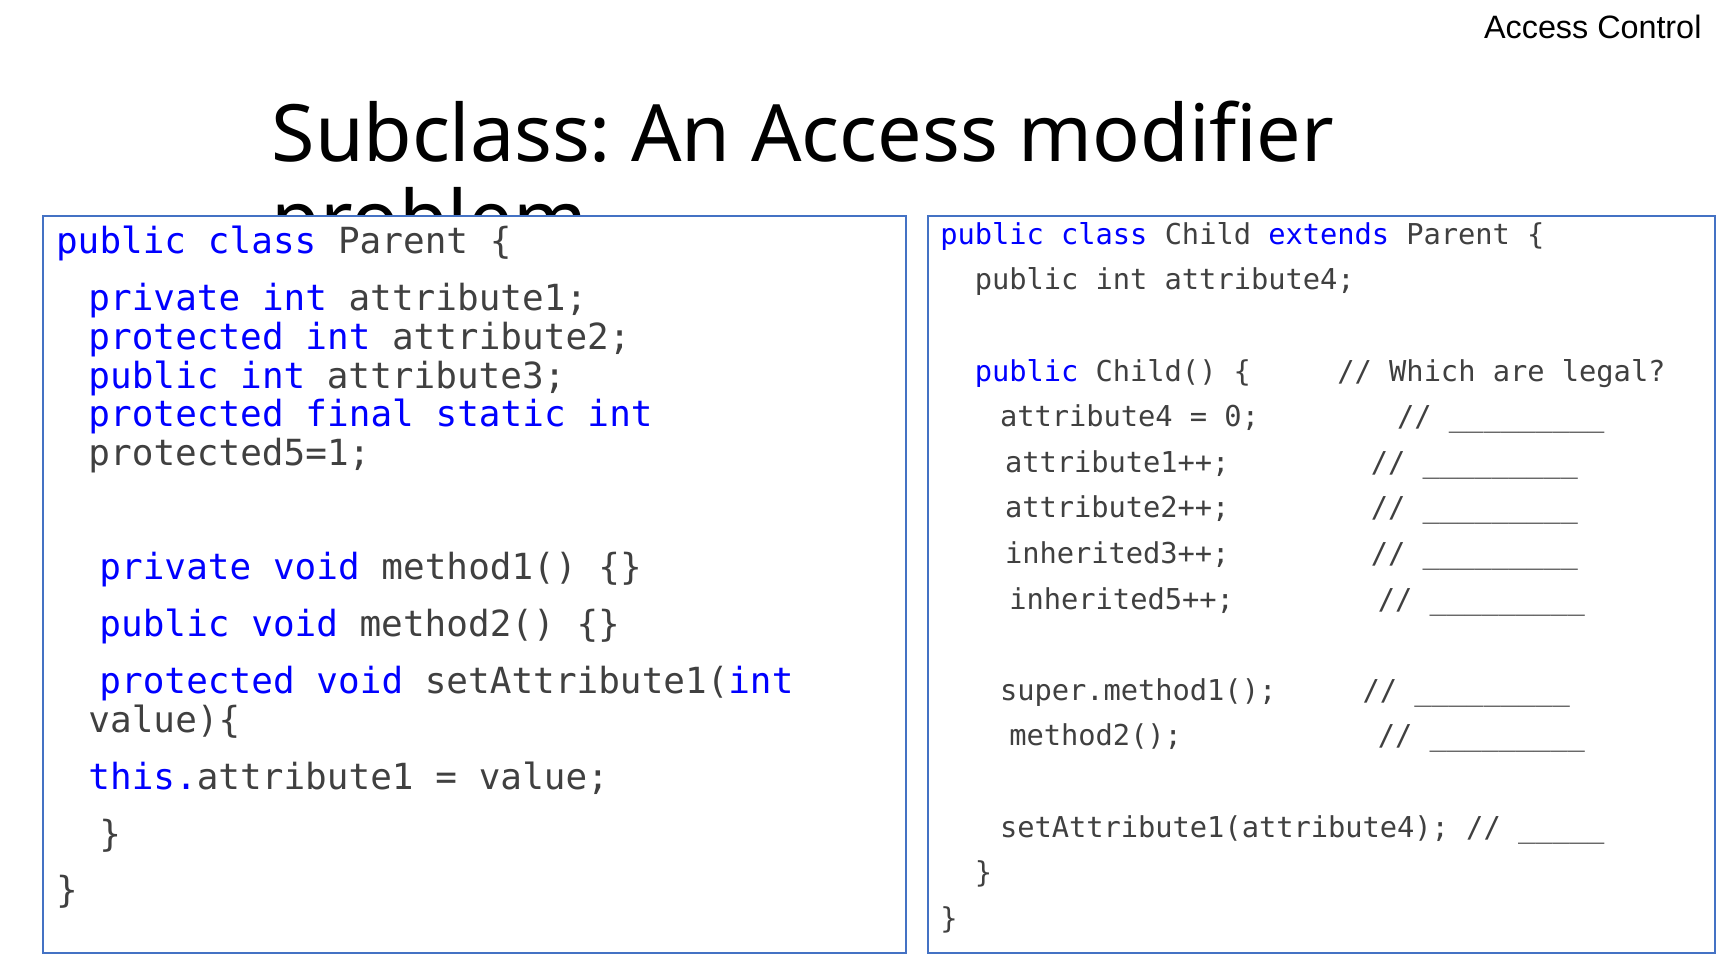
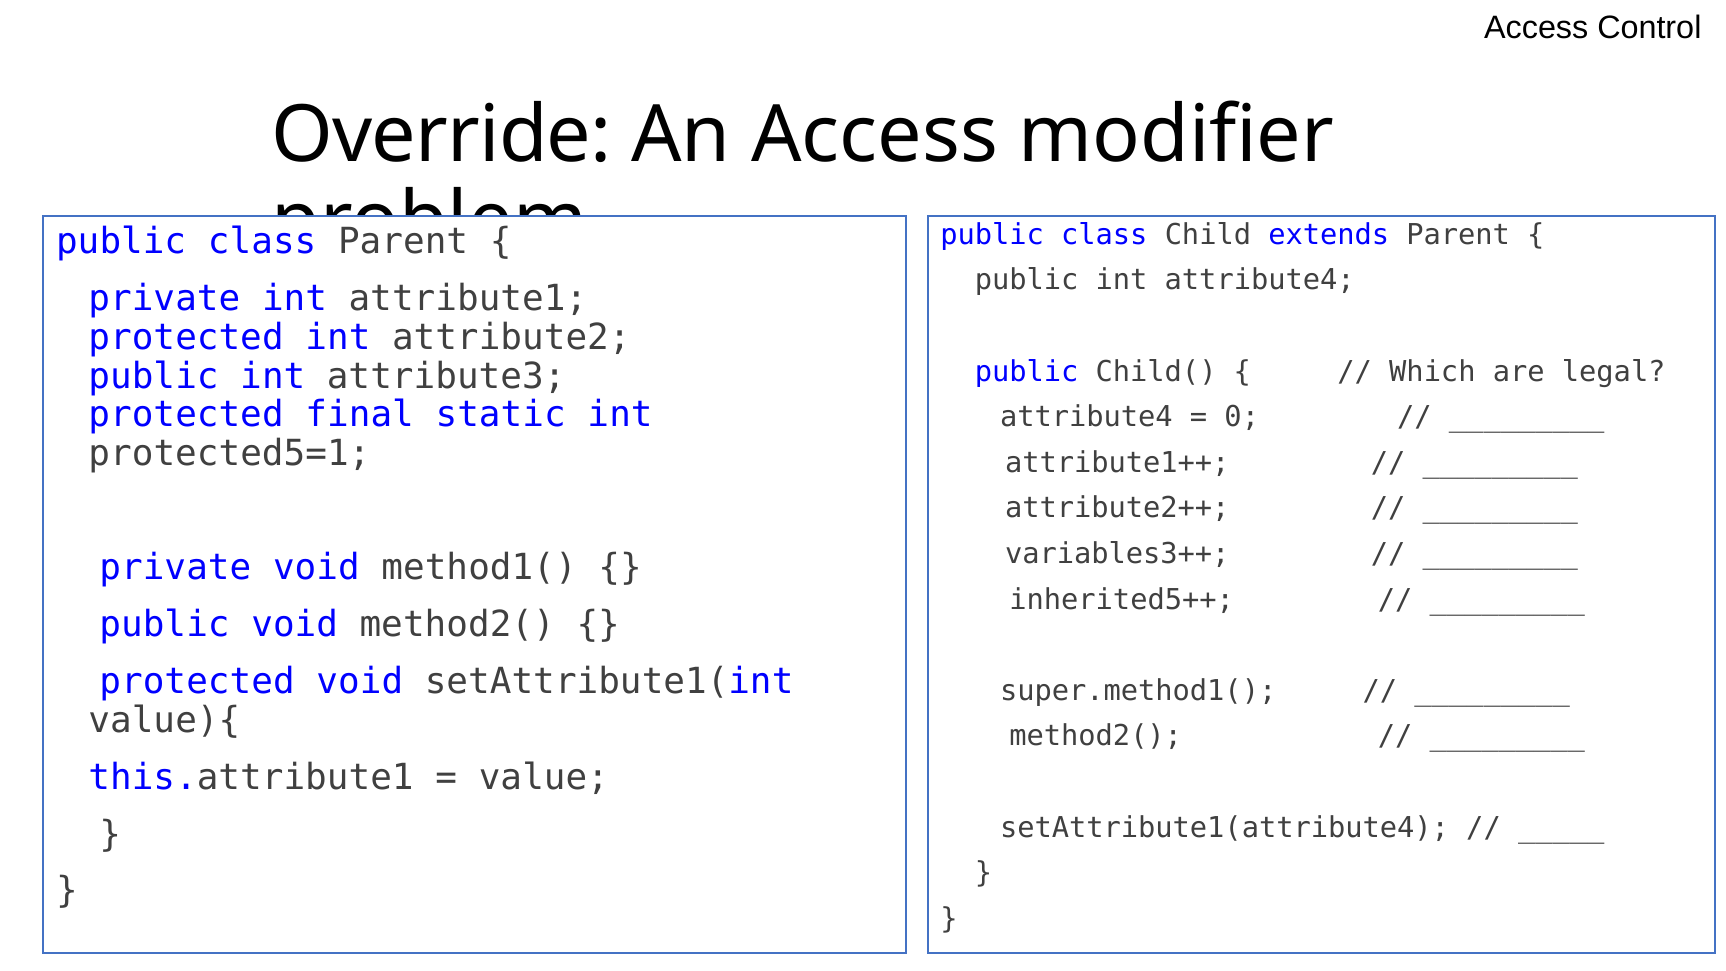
Subclass: Subclass -> Override (442, 136)
inherited3++: inherited3++ -> variables3++ (1117, 554)
